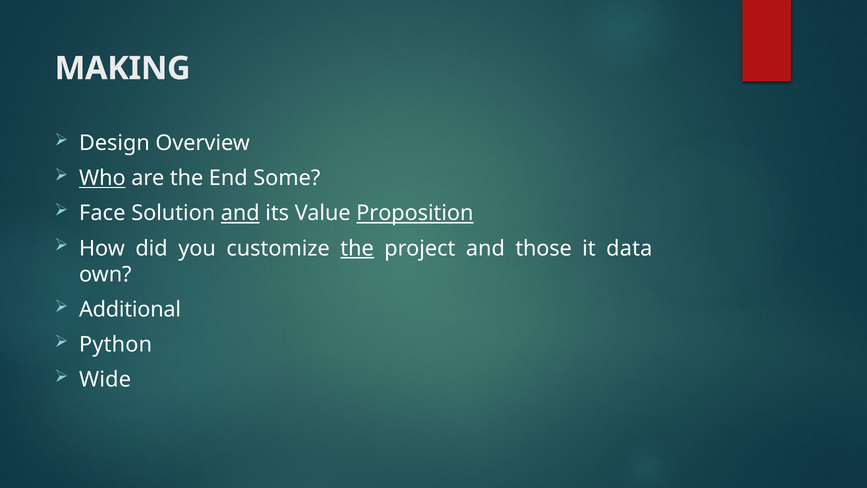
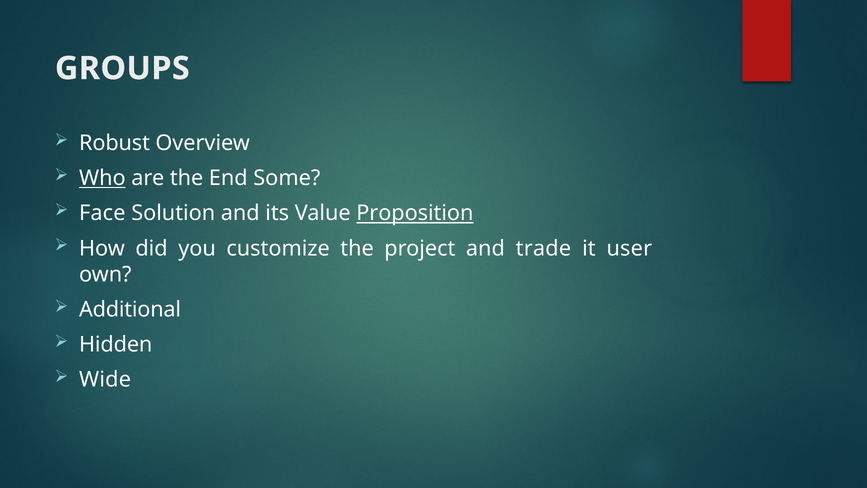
MAKING: MAKING -> GROUPS (122, 68)
Design: Design -> Robust (115, 143)
and underline: present -> none (240, 213)
the underline: present -> none (357, 248)
those: those -> trade (543, 248)
data: data -> user (629, 248)
Python: Python -> Hidden (116, 344)
